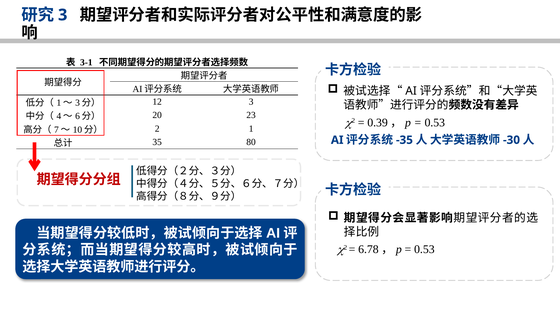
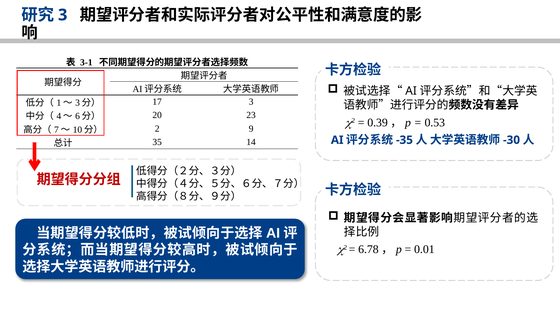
12: 12 -> 17 (157, 102)
1: 1 -> 9 (251, 129)
80: 80 -> 14 (251, 142)
0.53: 0.53 -> 0.01 (424, 249)
